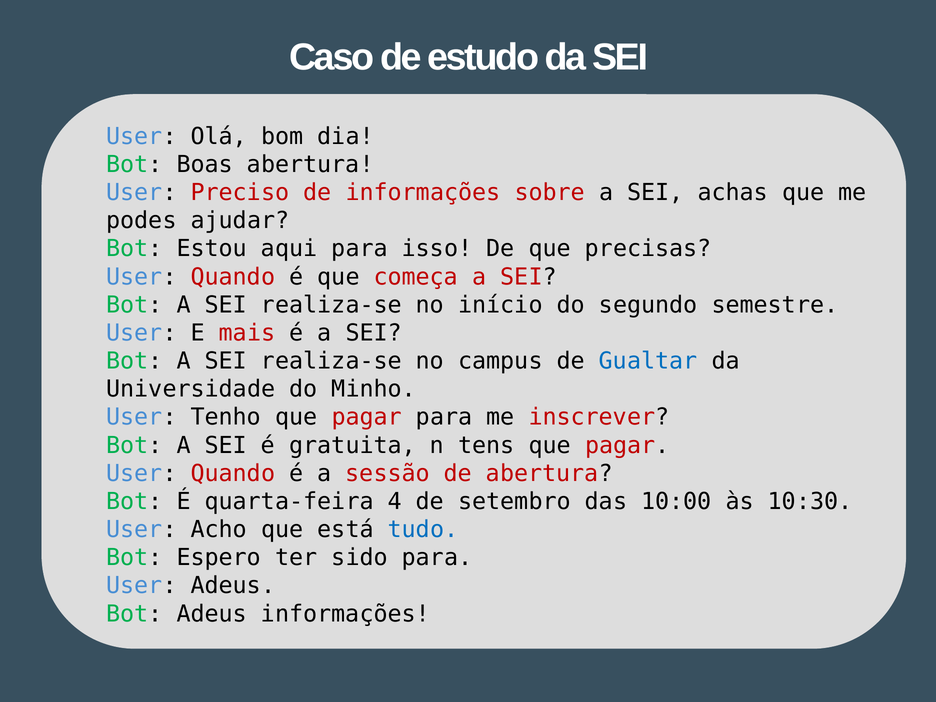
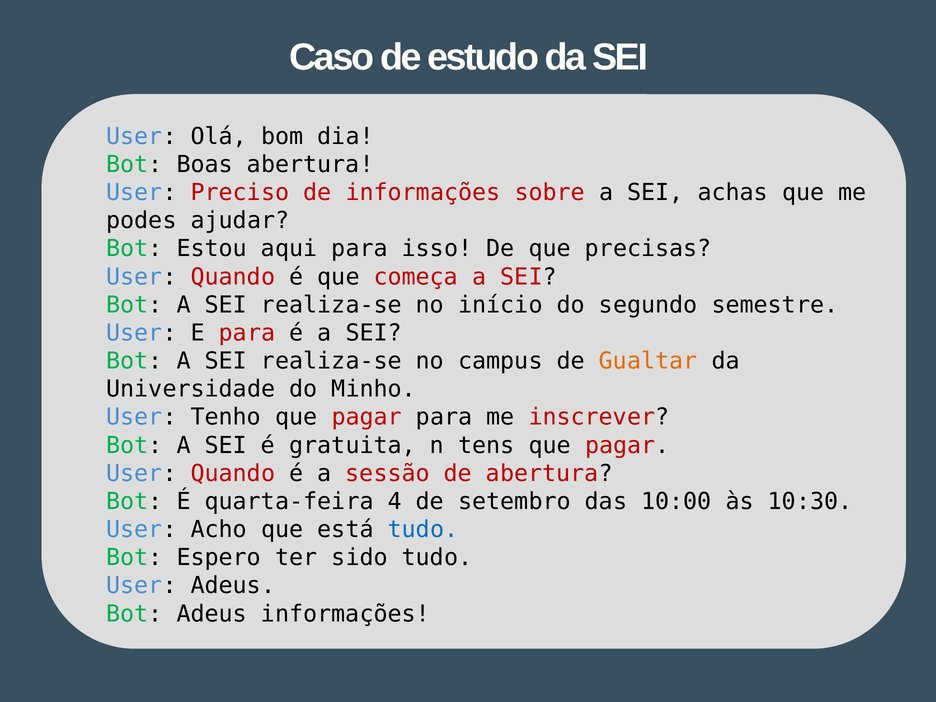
E mais: mais -> para (247, 333)
Gualtar colour: blue -> orange (648, 361)
sido para: para -> tudo (437, 558)
